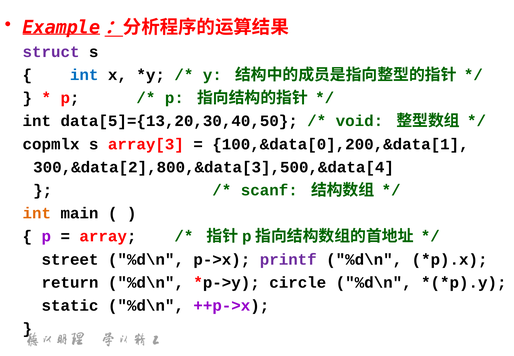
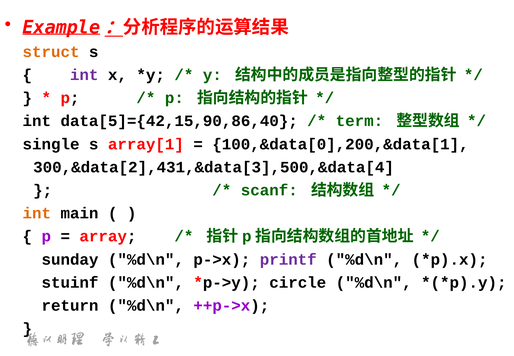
struct colour: purple -> orange (51, 52)
int colour: blue -> purple (84, 75)
data[5]={13,20,30,40,50: data[5]={13,20,30,40,50 -> data[5]={42,15,90,86,40 (179, 121)
void: void -> term (359, 121)
copmlx: copmlx -> single (51, 144)
array[3: array[3 -> array[1 (146, 144)
300,&data[2],800,&data[3],500,&data[4: 300,&data[2],800,&data[3],500,&data[4 -> 300,&data[2],431,&data[3],500,&data[4 (214, 167)
street: street -> sunday (70, 259)
return: return -> stuinf (70, 282)
static: static -> return (70, 306)
